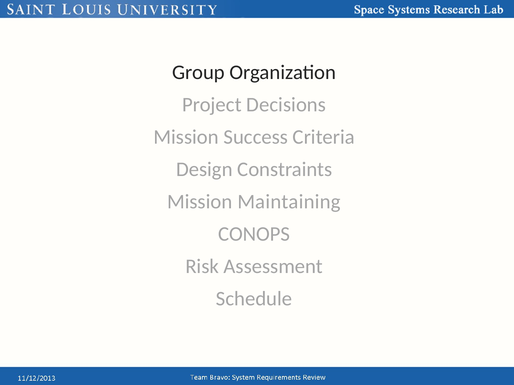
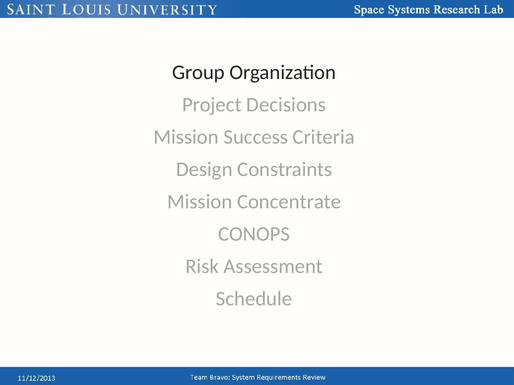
Maintaining: Maintaining -> Concentrate (289, 202)
